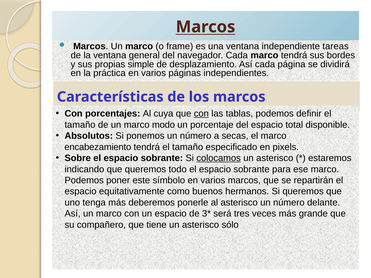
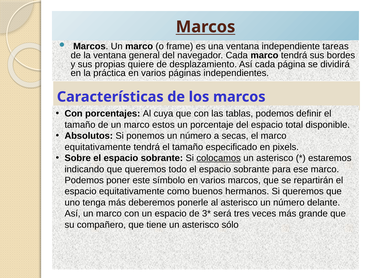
simple: simple -> quiere (141, 64)
con underline: present -> none (201, 114)
modo: modo -> estos (163, 125)
encabezamiento: encabezamiento -> equitativamente (98, 147)
